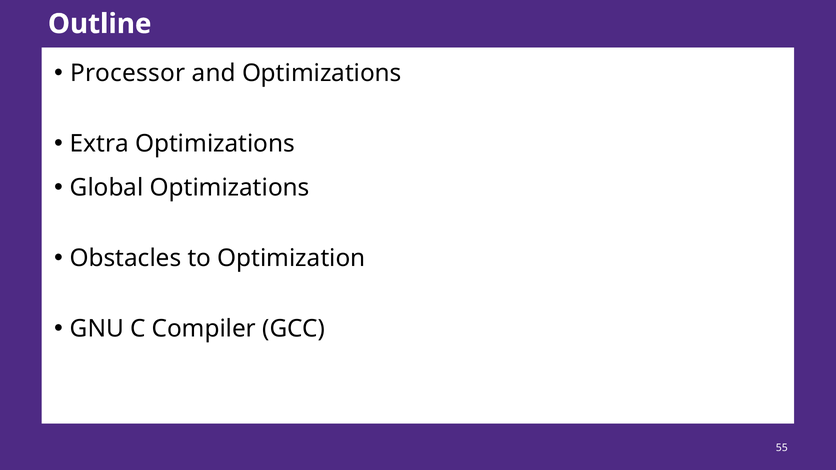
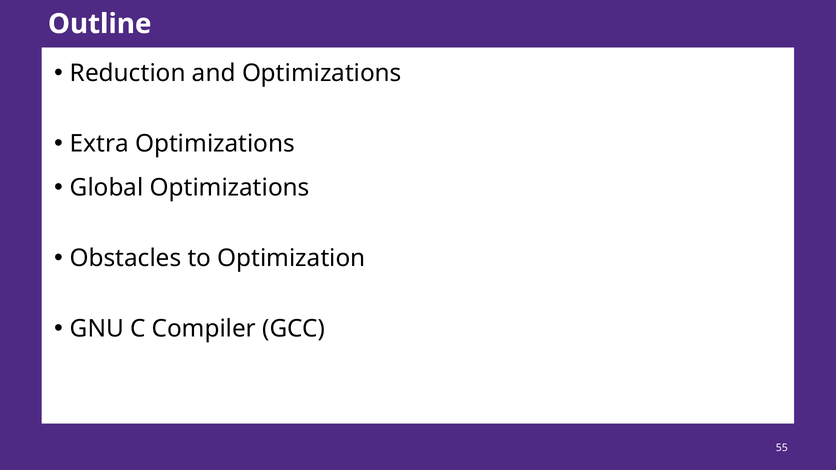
Processor: Processor -> Reduction (128, 73)
